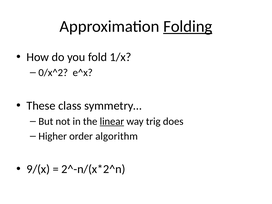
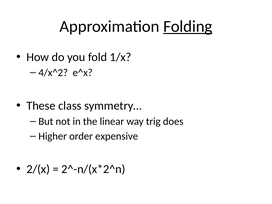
0/x^2: 0/x^2 -> 4/x^2 (53, 73)
linear underline: present -> none (112, 121)
algorithm: algorithm -> expensive (117, 136)
9/(x: 9/(x -> 2/(x (38, 169)
